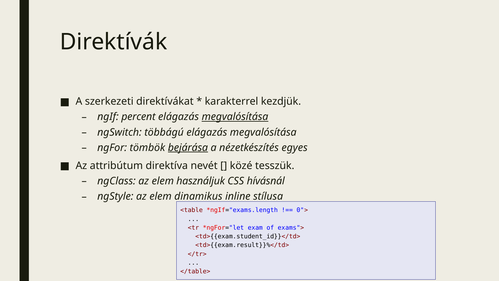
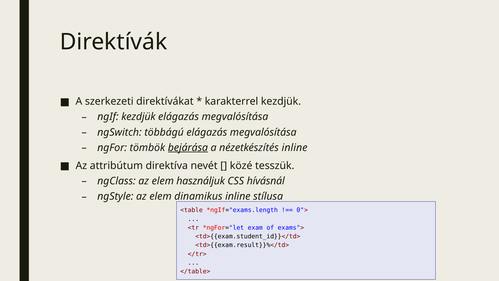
ngIf percent: percent -> kezdjük (138, 117)
megvalósítása underline: present -> none (235, 117)
nézetkészítés egyes: egyes -> inline (295, 147)
